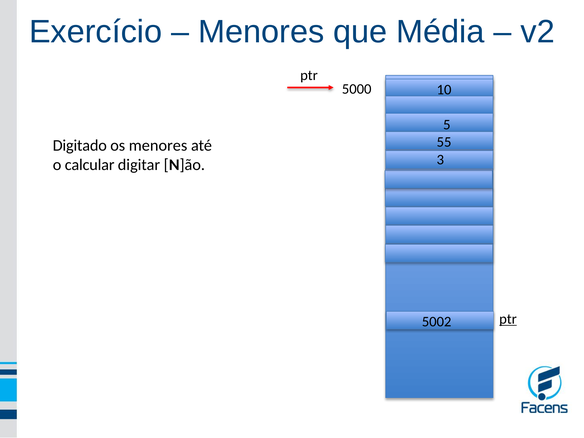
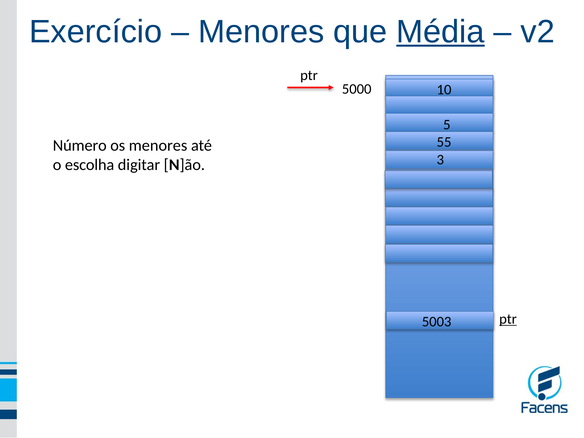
Média underline: none -> present (440, 32)
Digitado: Digitado -> Número (80, 145)
calcular: calcular -> escolha (90, 165)
5002: 5002 -> 5003 (437, 322)
